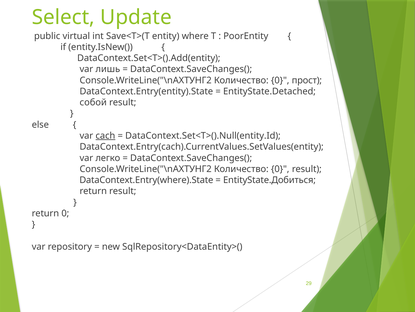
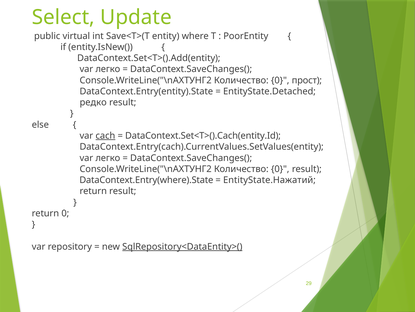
лишь: лишь -> легко (108, 69)
собой: собой -> редко (93, 102)
DataContext.Set<T>().Null(entity.Id: DataContext.Set<T>().Null(entity.Id -> DataContext.Set<T>().Cach(entity.Id (203, 135)
EntityState.Добиться: EntityState.Добиться -> EntityState.Нажатий (269, 180)
SqlRepository<DataEntity>( underline: none -> present (182, 246)
